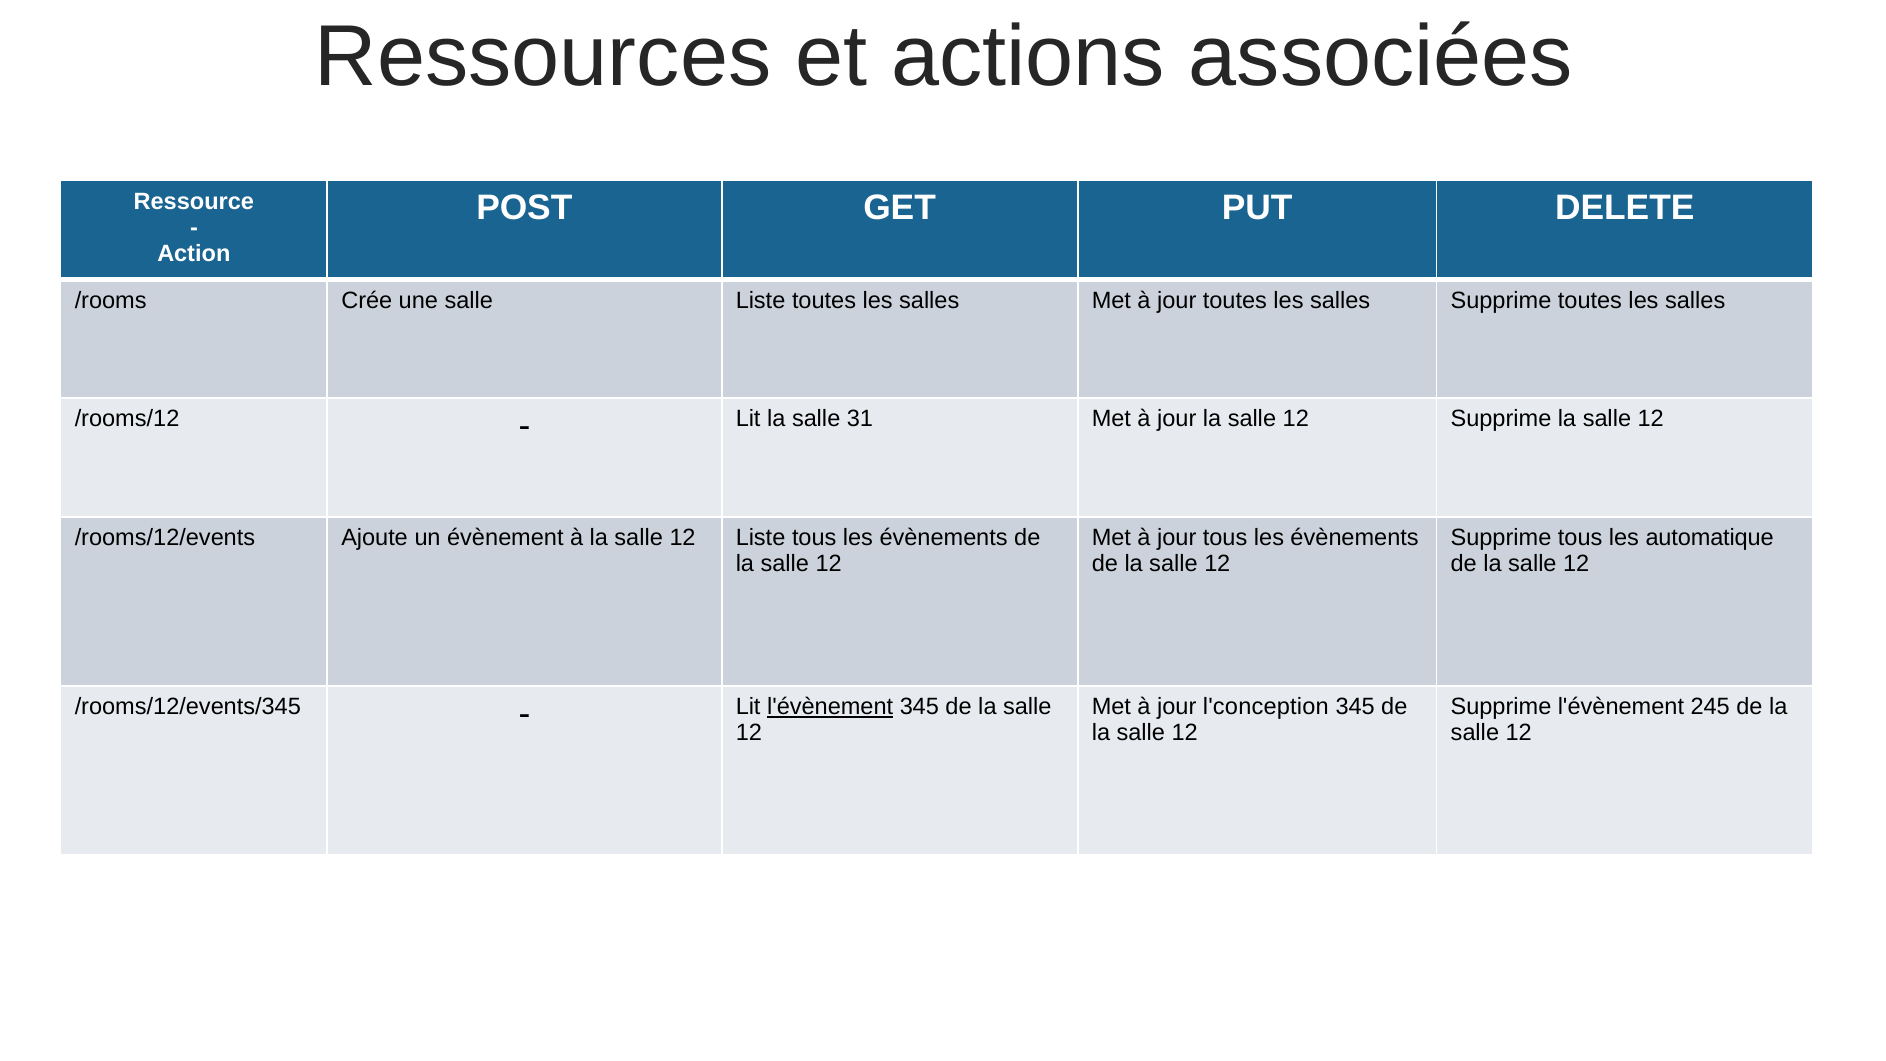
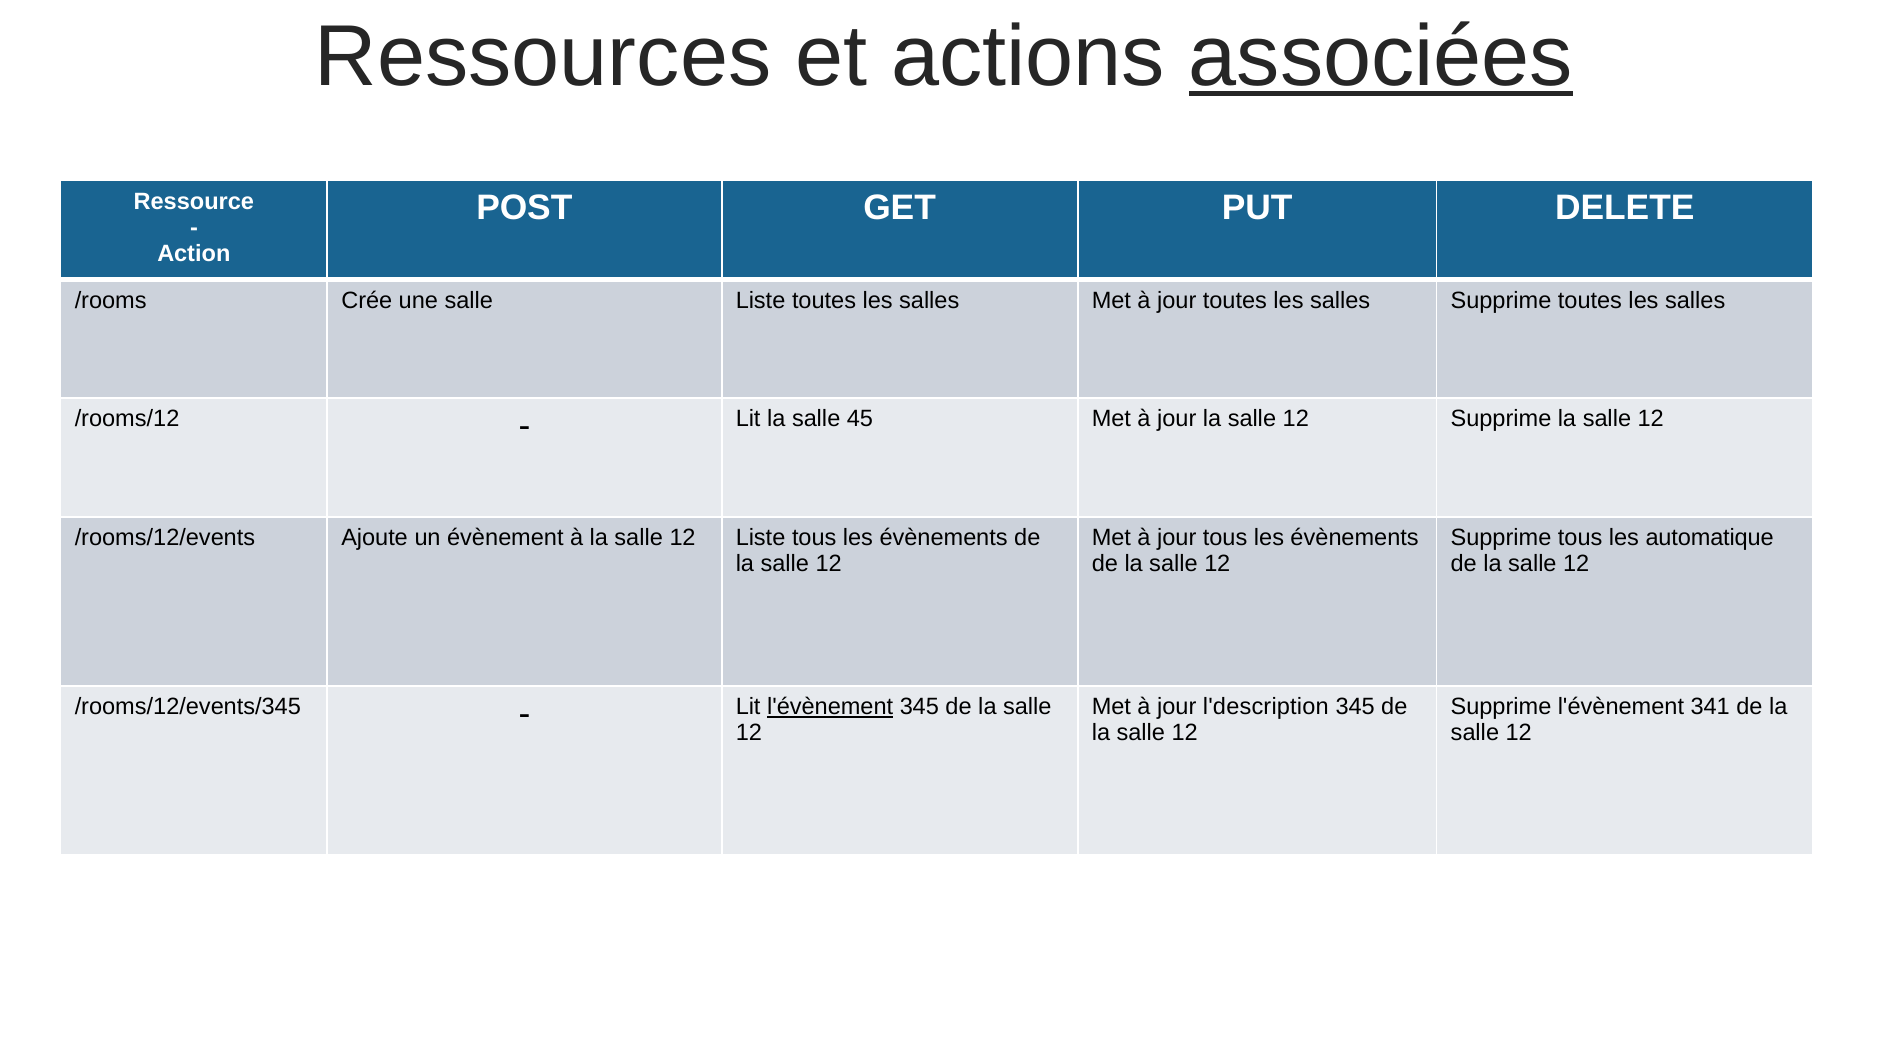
associées underline: none -> present (1381, 57)
31: 31 -> 45 (860, 419)
l'conception: l'conception -> l'description (1266, 707)
245: 245 -> 341 (1710, 707)
